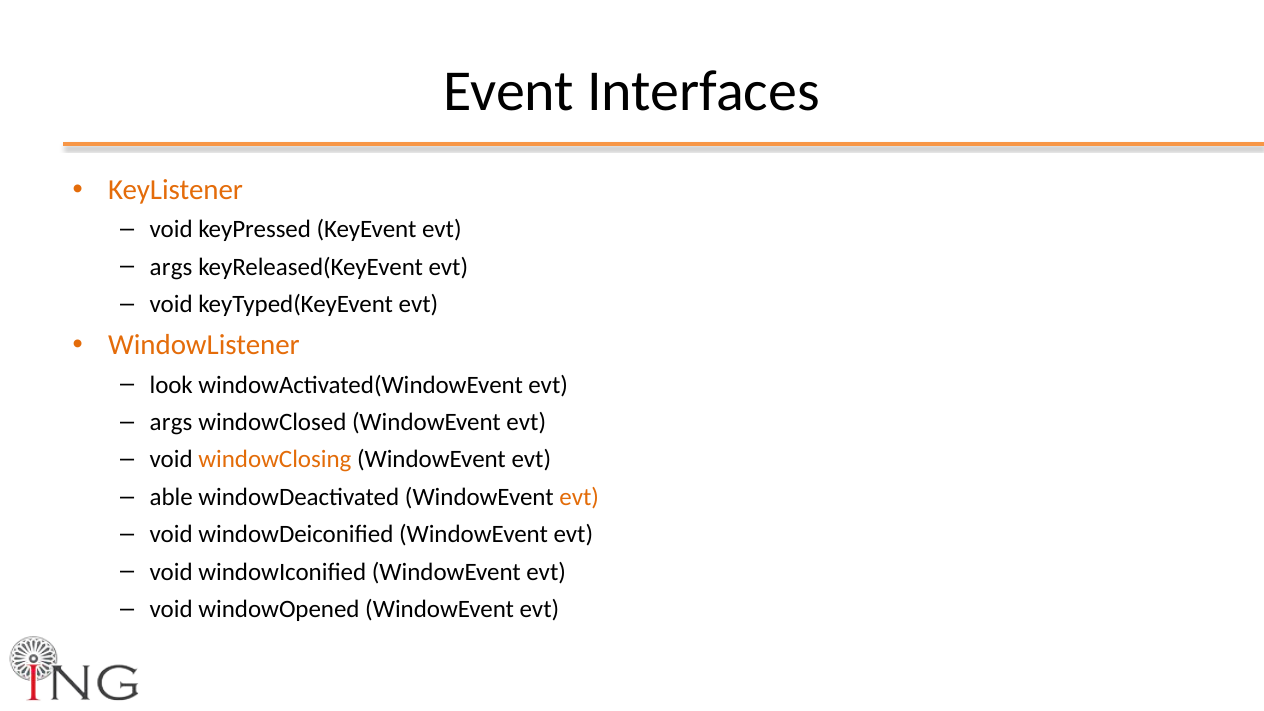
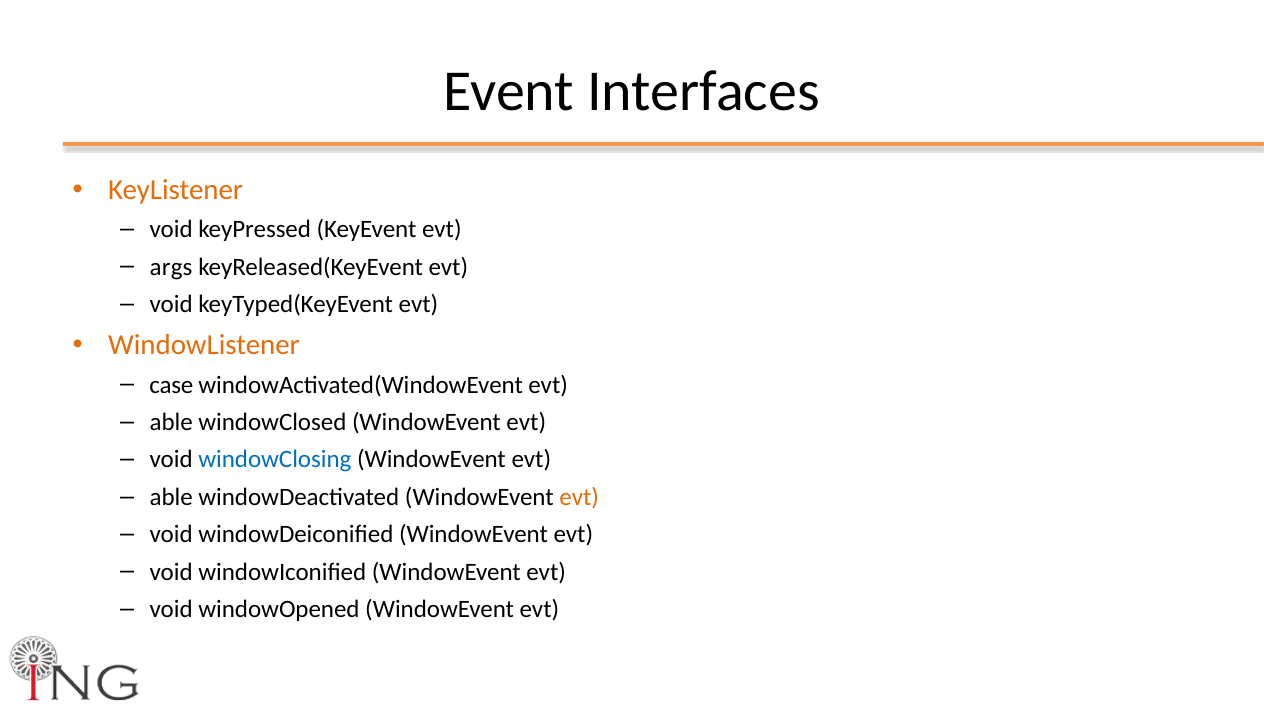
look: look -> case (171, 385)
args: args -> able (171, 422)
windowClosing colour: orange -> blue (275, 460)
